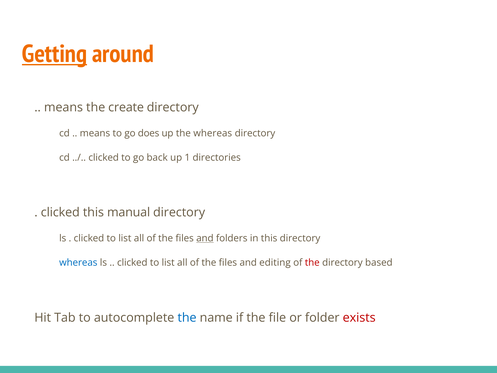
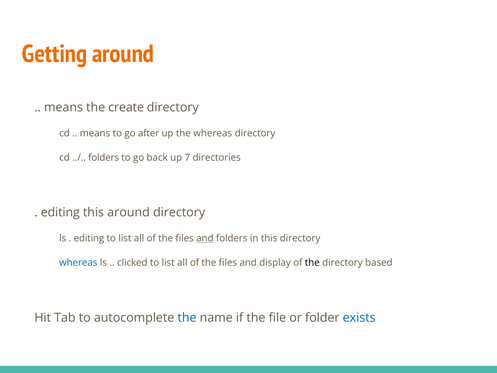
Getting underline: present -> none (54, 54)
does: does -> after (149, 133)
clicked: clicked -> folders (104, 157)
1: 1 -> 7 (187, 157)
clicked: clicked -> editing (60, 212)
this manual: manual -> around (129, 212)
clicked: clicked -> editing (89, 238)
editing: editing -> display (275, 263)
the colour: red -> black (312, 263)
exists colour: red -> blue (359, 317)
